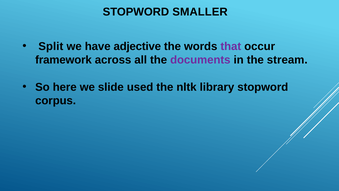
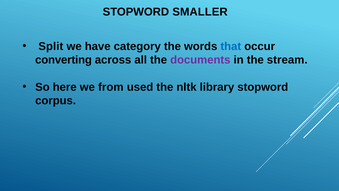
adjective: adjective -> category (137, 46)
that colour: purple -> blue (231, 46)
framework: framework -> converting (63, 60)
slide: slide -> from (111, 87)
